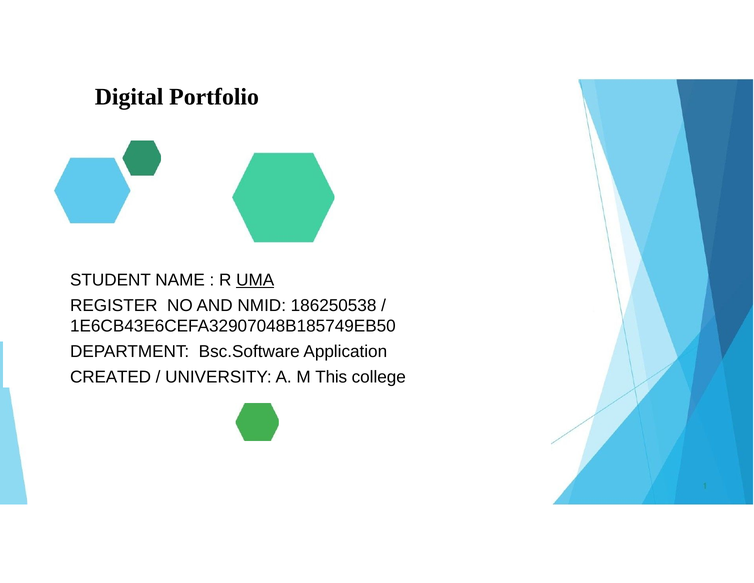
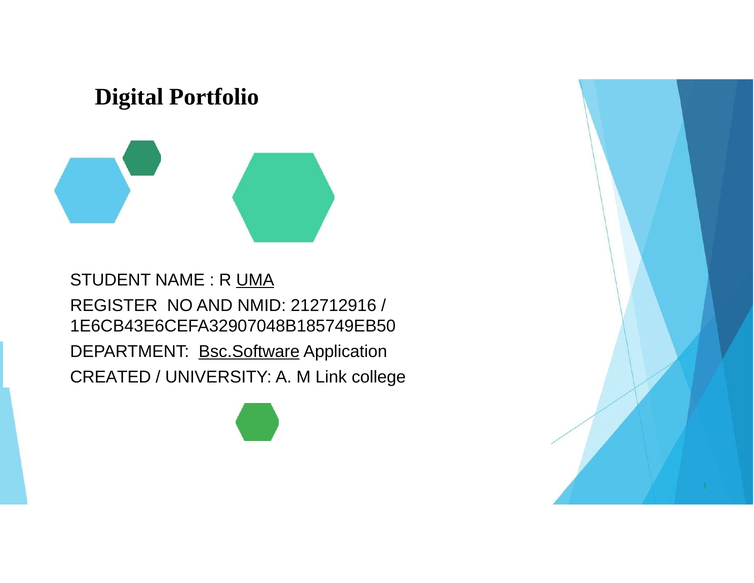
186250538: 186250538 -> 212712916 (334, 305)
Bsc.Software underline: none -> present (249, 351)
This: This -> Link (331, 377)
